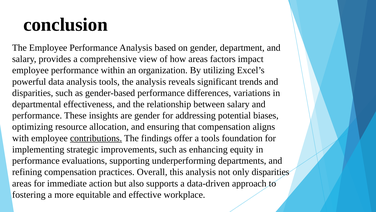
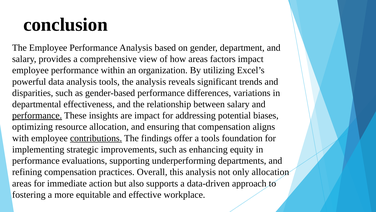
performance underline: none -> present (37, 115)
are gender: gender -> impact (147, 115)
only disparities: disparities -> allocation (270, 172)
